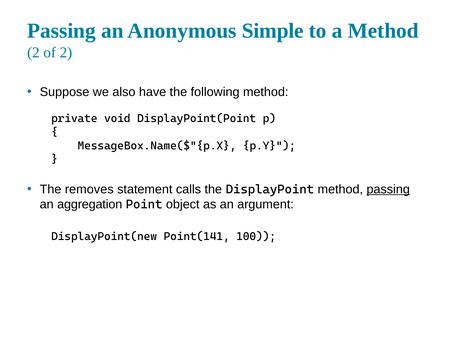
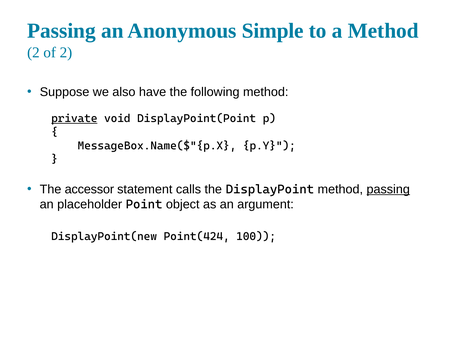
private underline: none -> present (74, 119)
removes: removes -> accessor (89, 189)
aggregation: aggregation -> placeholder (90, 204)
Point(141: Point(141 -> Point(424 (197, 236)
